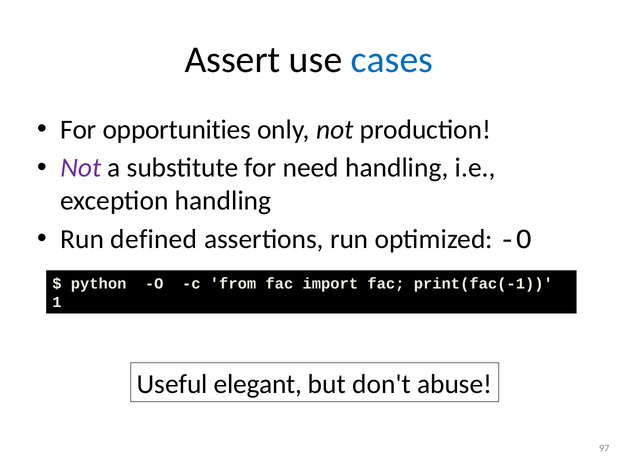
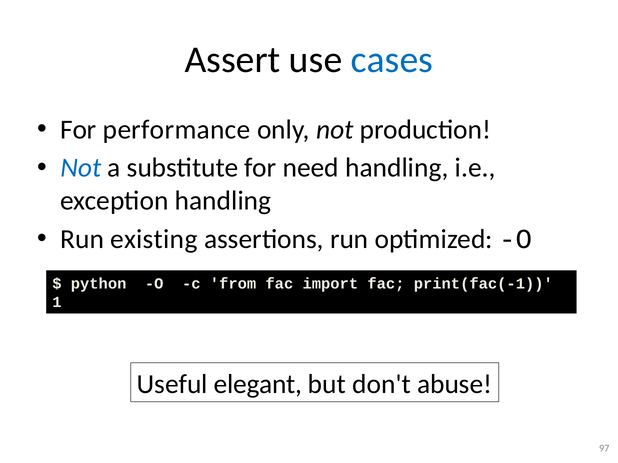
opportunities: opportunities -> performance (177, 130)
Not colour: purple -> blue (81, 168)
defined: defined -> existing (154, 240)
